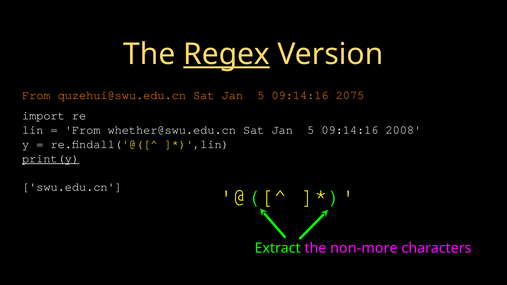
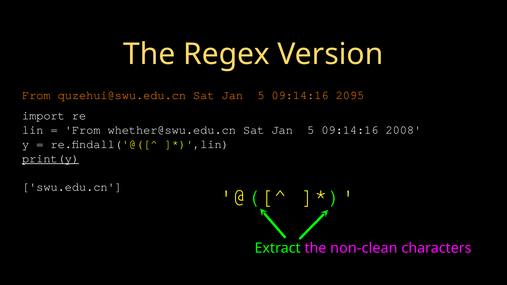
Regex underline: present -> none (227, 54)
2075: 2075 -> 2095 (350, 95)
non-more: non-more -> non-clean (364, 248)
